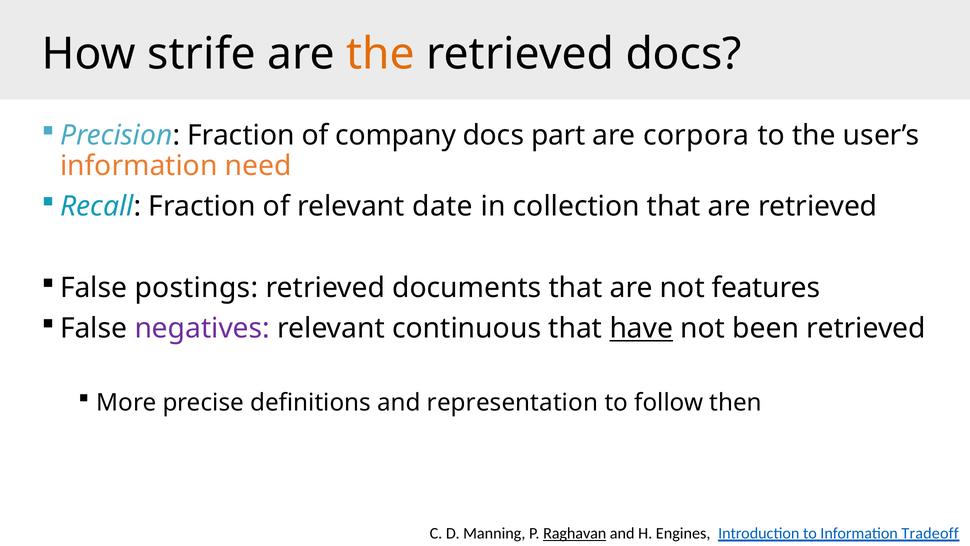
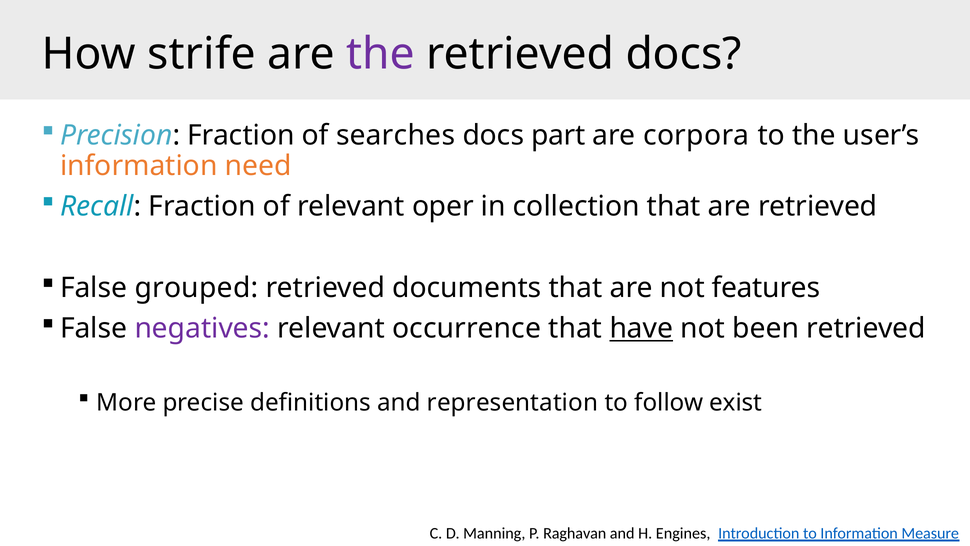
the colour: orange -> purple (381, 54)
company: company -> searches (396, 135)
date: date -> oper (443, 206)
postings: postings -> grouped (196, 288)
continuous: continuous -> occurrence (467, 328)
then: then -> exist (736, 402)
Raghavan underline: present -> none (575, 533)
Tradeoff: Tradeoff -> Measure (930, 533)
